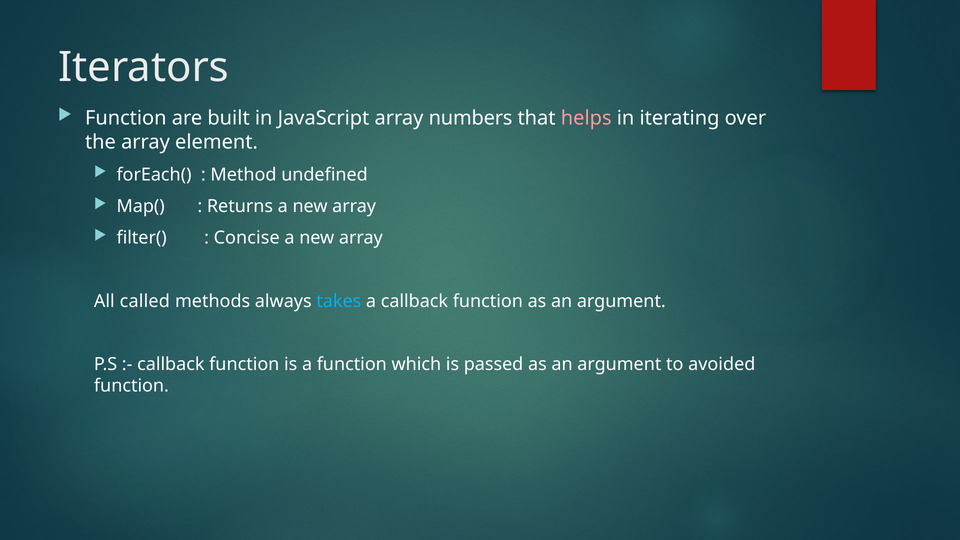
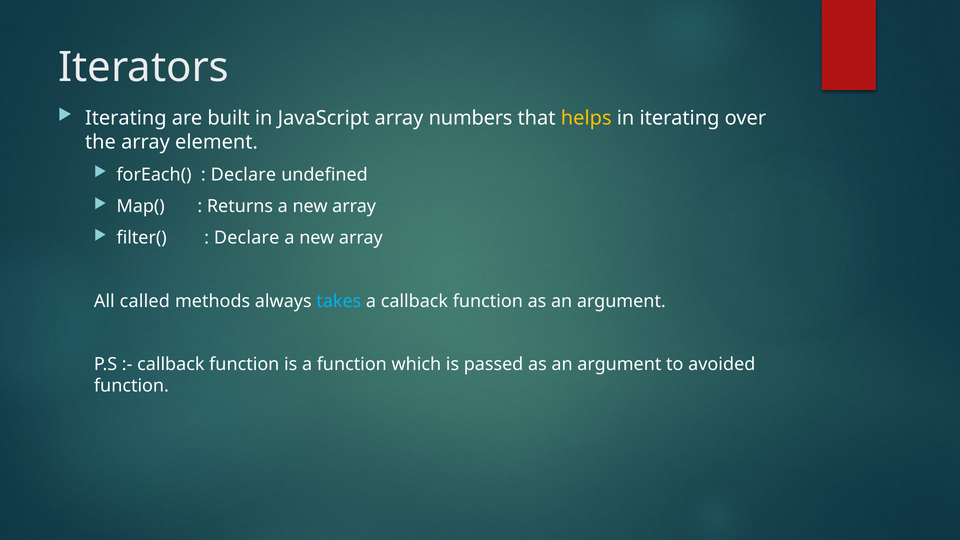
Function: Function -> Iterating (126, 118)
helps colour: pink -> yellow (586, 118)
Method: Method -> Declare (243, 175)
Concise: Concise -> Declare (247, 238)
